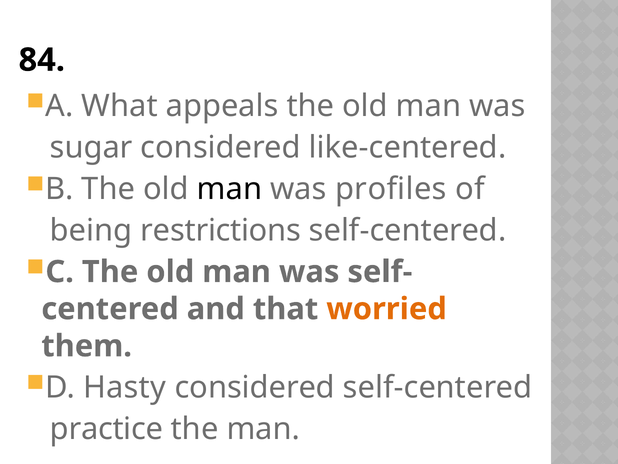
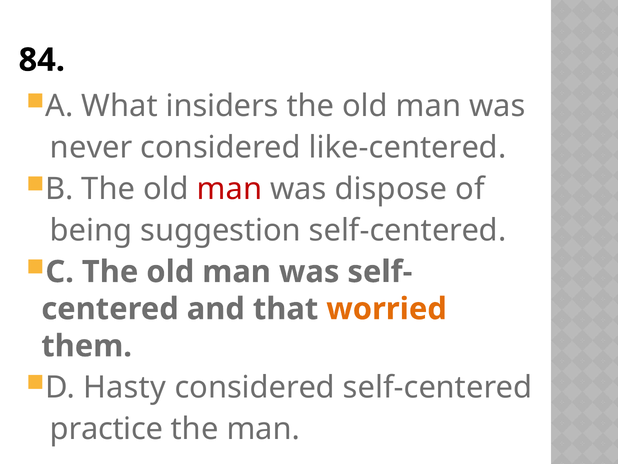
appeals: appeals -> insiders (222, 106)
sugar: sugar -> never (91, 148)
man colour: black -> red (230, 189)
profiles: profiles -> dispose (391, 189)
restrictions: restrictions -> suggestion (221, 230)
